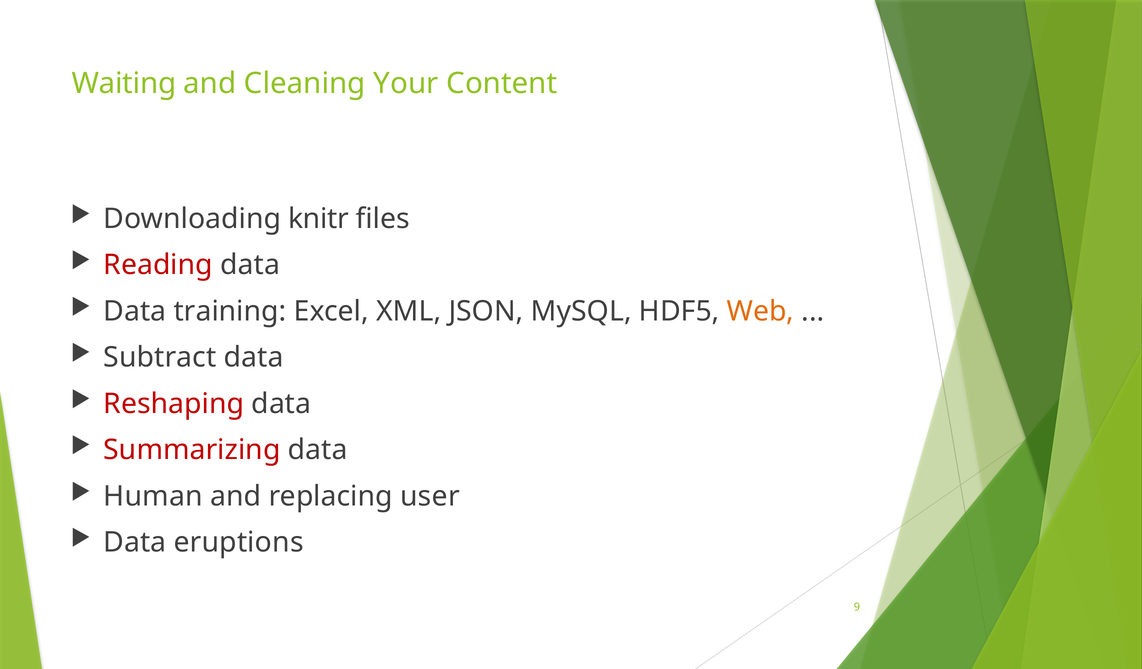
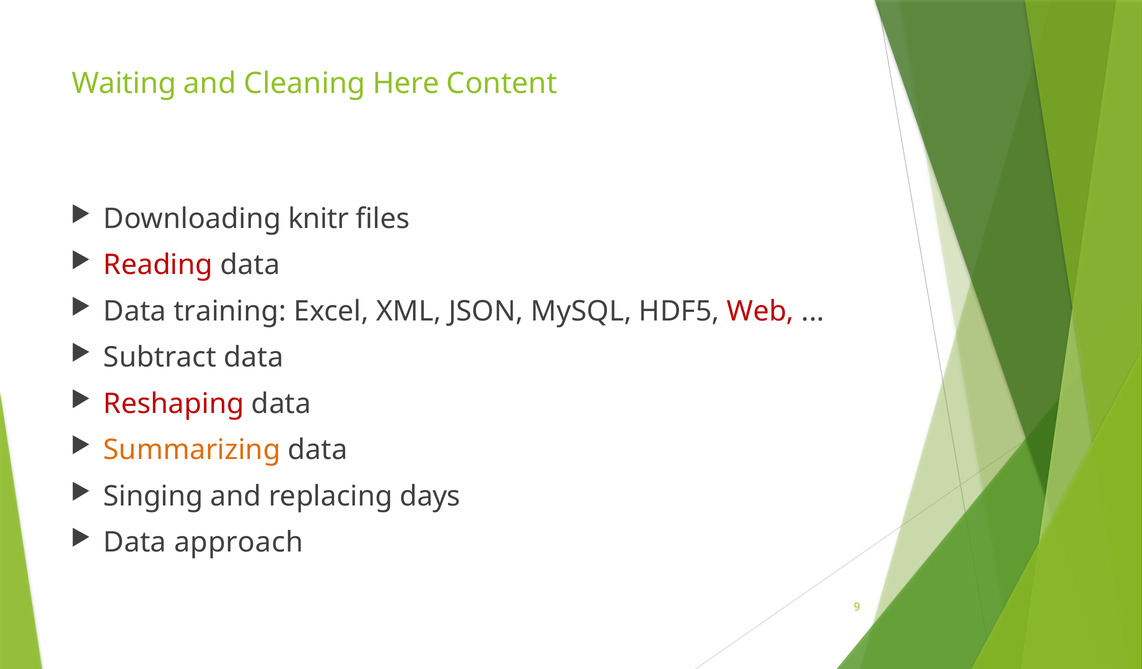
Your: Your -> Here (406, 84)
Web colour: orange -> red (761, 311)
Summarizing colour: red -> orange (192, 450)
Human: Human -> Singing (153, 496)
user: user -> days (430, 496)
eruptions: eruptions -> approach (239, 543)
